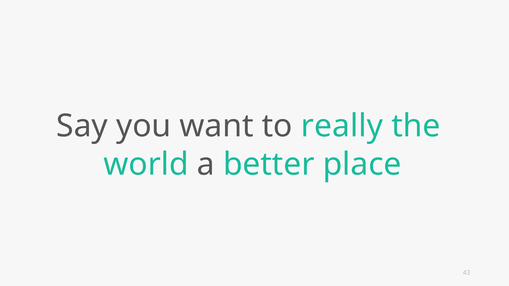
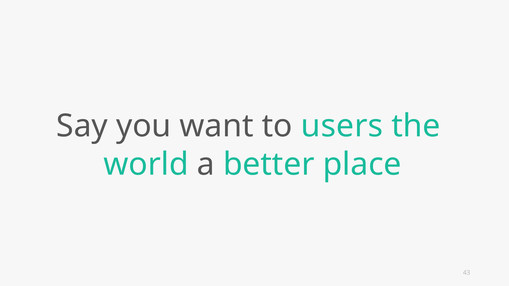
really: really -> users (342, 126)
